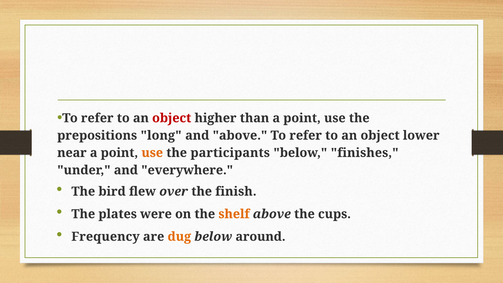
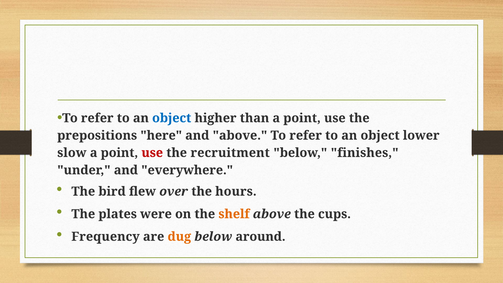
object colour: red -> blue (172, 118)
long: long -> here (161, 135)
near: near -> slow (72, 153)
use colour: orange -> red (152, 153)
participants: participants -> recruitment (230, 153)
finish: finish -> hours (236, 191)
